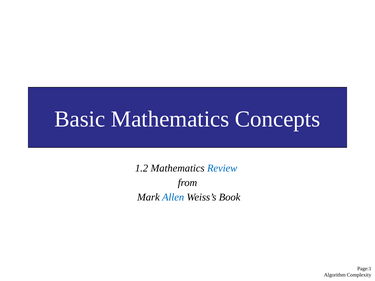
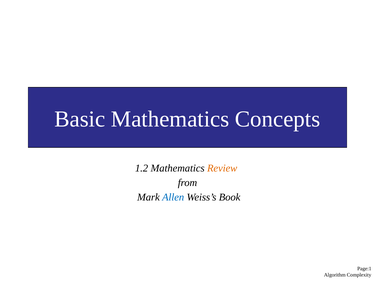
Review colour: blue -> orange (222, 168)
